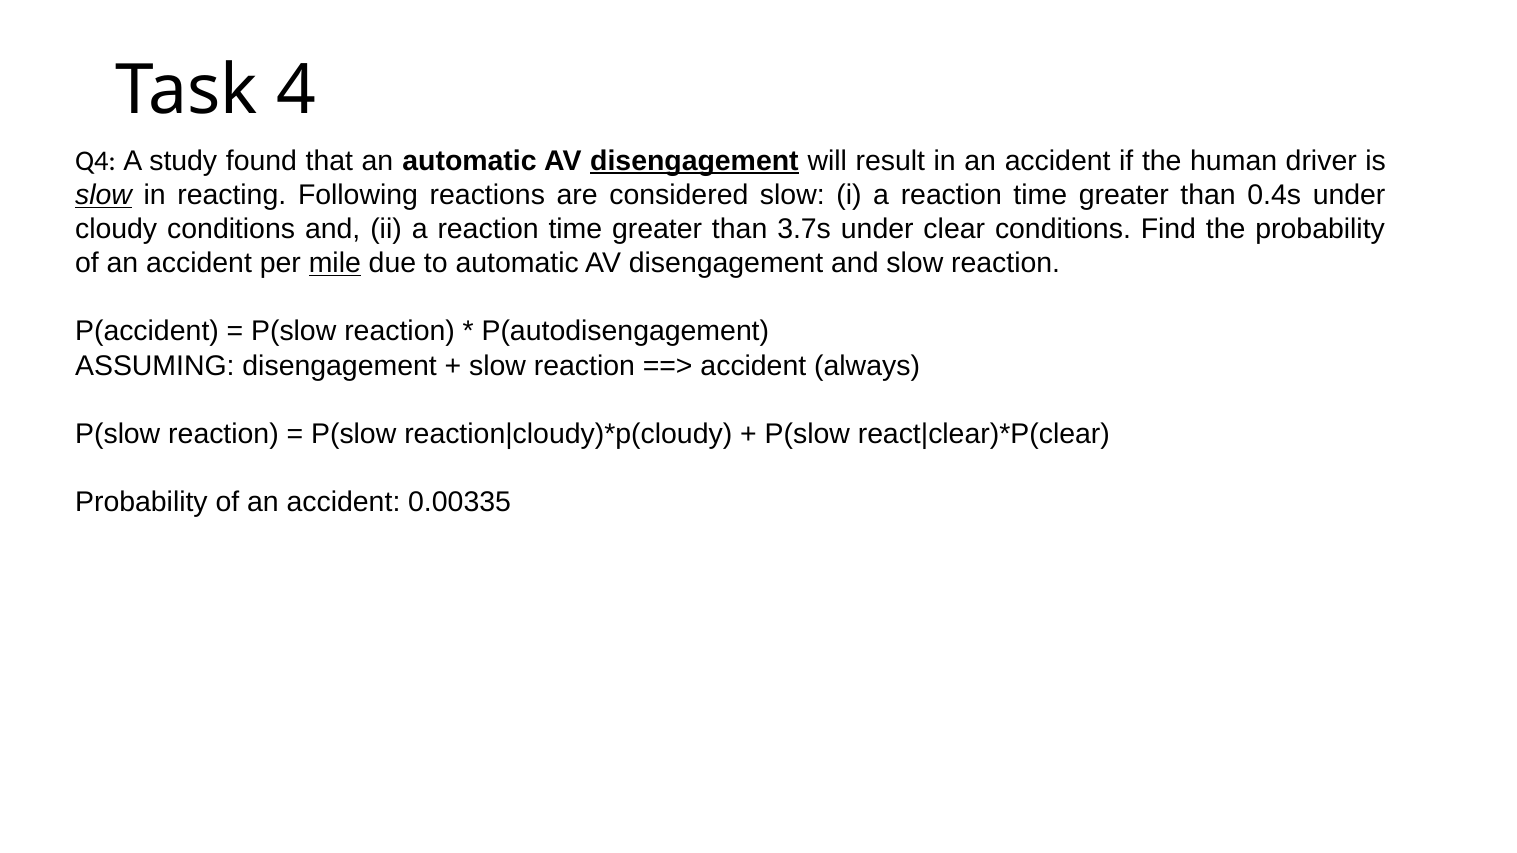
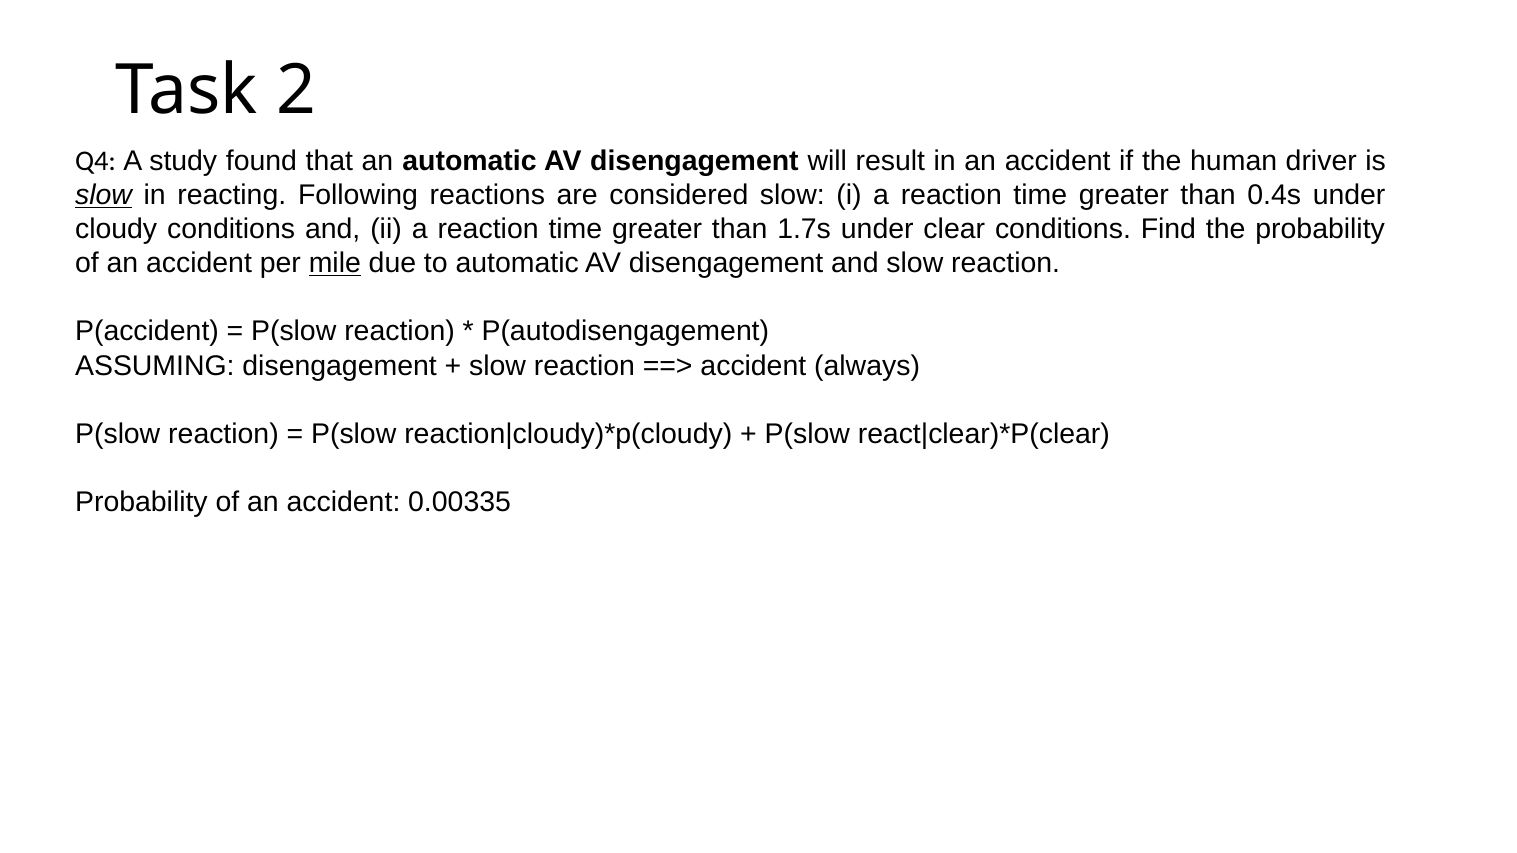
4: 4 -> 2 (296, 90)
disengagement underline: present -> none (694, 161)
3.7s: 3.7s -> 1.7s (804, 229)
